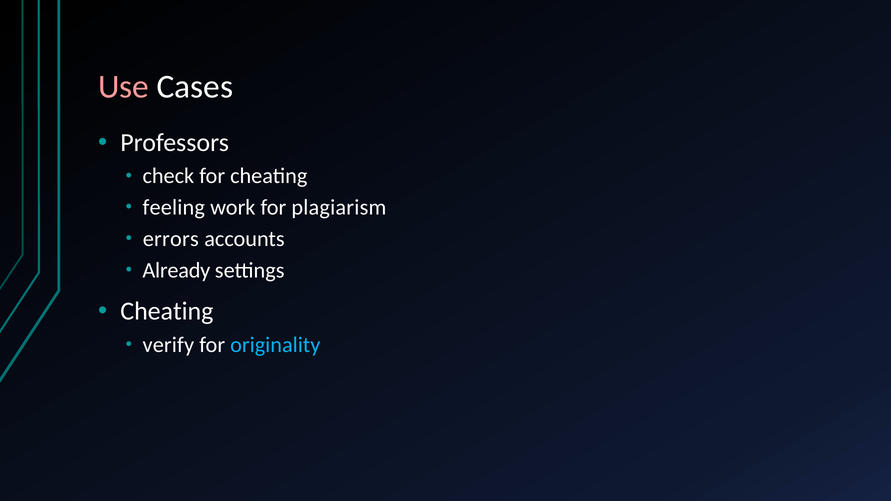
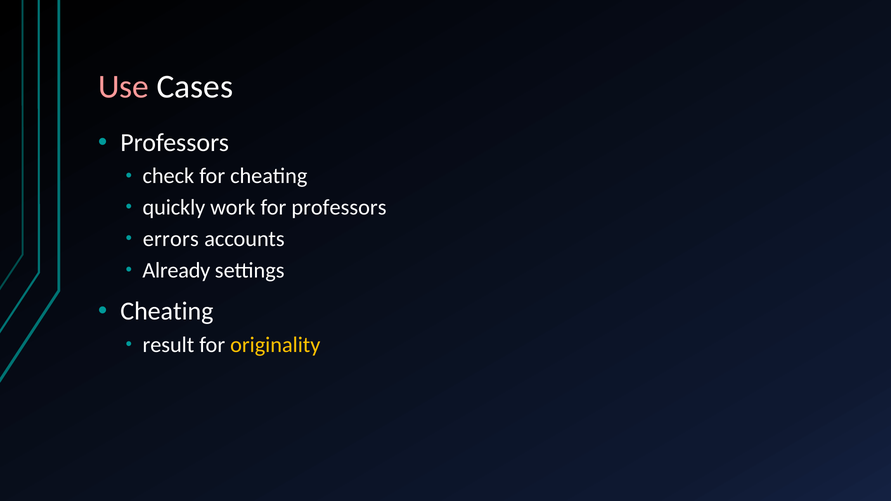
feeling: feeling -> quickly (174, 208)
for plagiarism: plagiarism -> professors (339, 208)
verify: verify -> result (168, 345)
originality colour: light blue -> yellow (275, 345)
